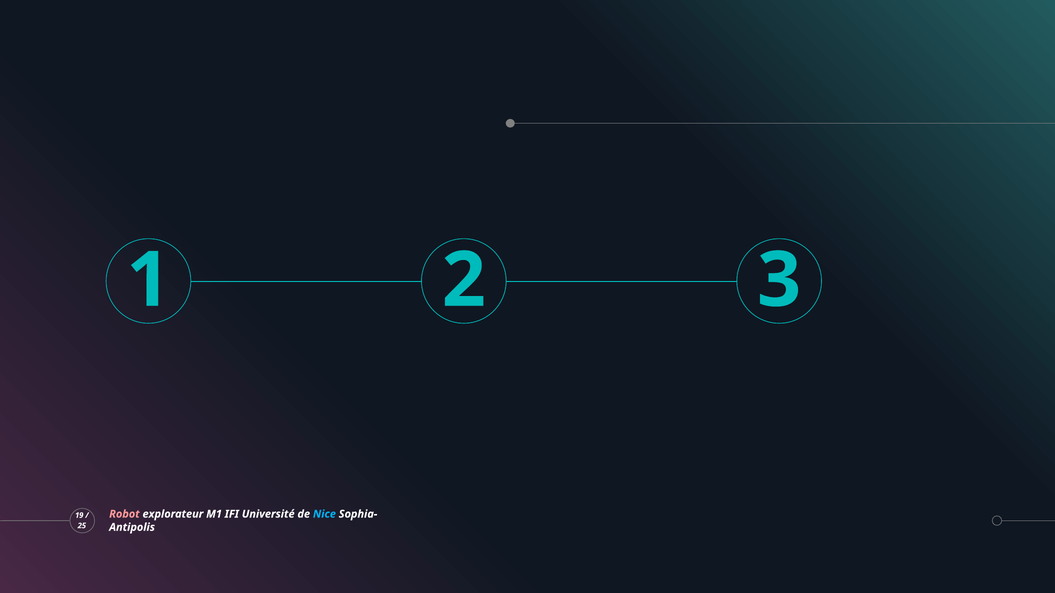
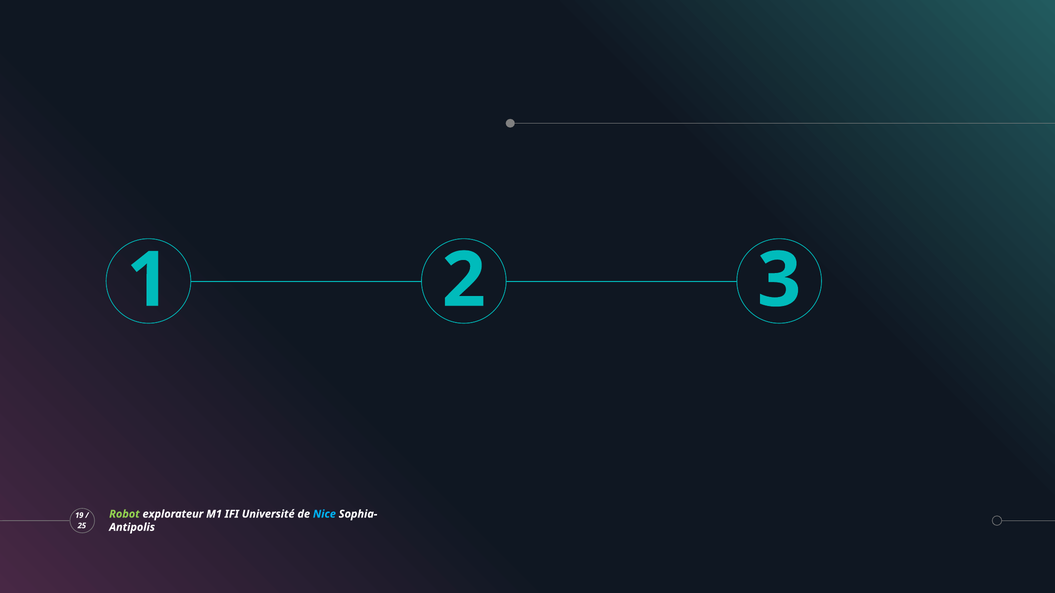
Robot colour: pink -> light green (124, 514)
